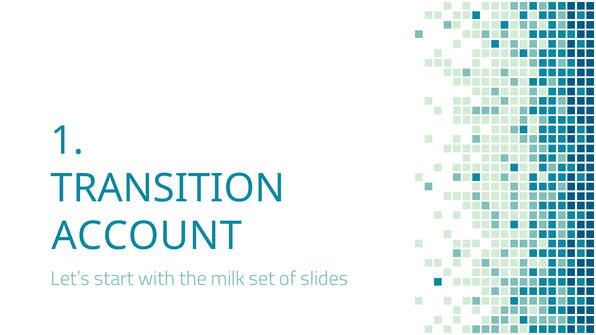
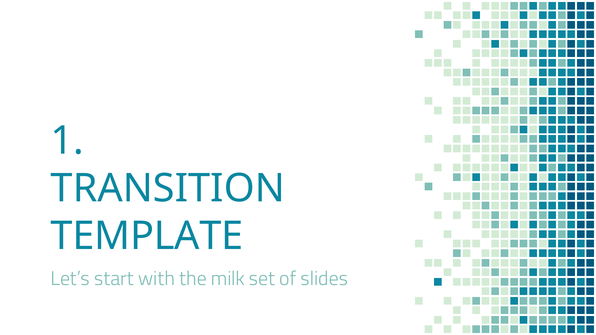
ACCOUNT: ACCOUNT -> TEMPLATE (147, 236)
